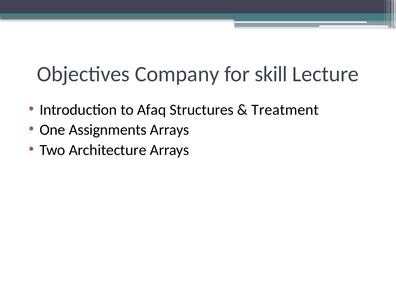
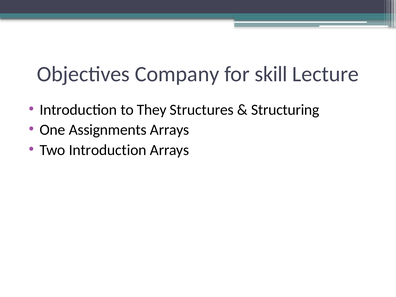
Afaq: Afaq -> They (152, 110)
Treatment: Treatment -> Structuring (285, 110)
Two Architecture: Architecture -> Introduction (108, 150)
